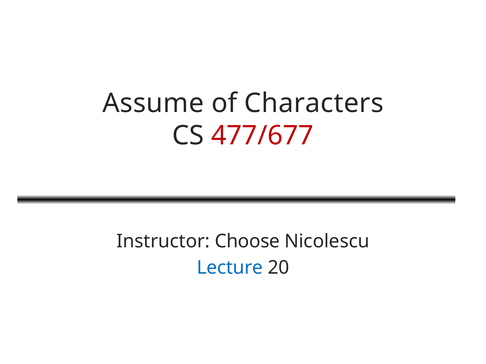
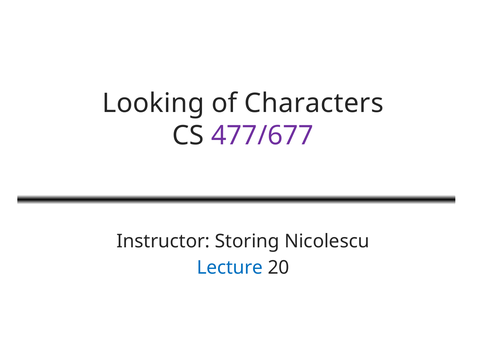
Assume: Assume -> Looking (153, 103)
477/677 colour: red -> purple (262, 136)
Choose: Choose -> Storing (247, 241)
